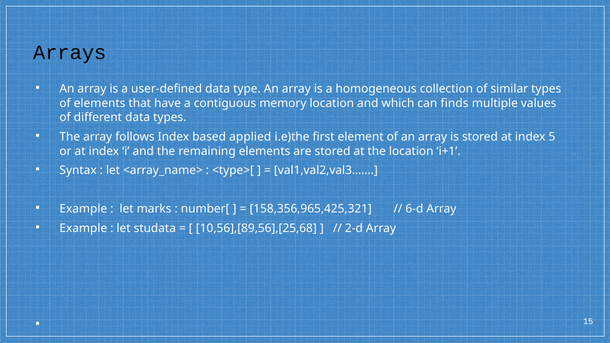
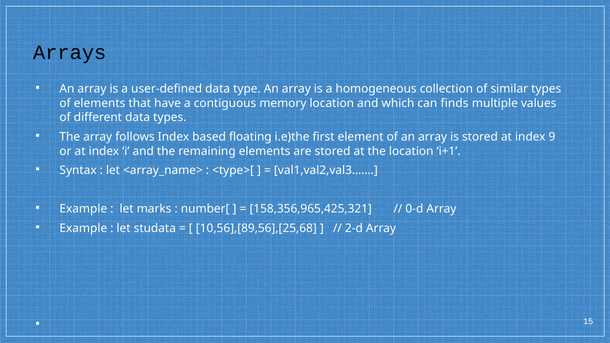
applied: applied -> floating (250, 137)
5: 5 -> 9 (552, 137)
6-d: 6-d -> 0-d (414, 209)
